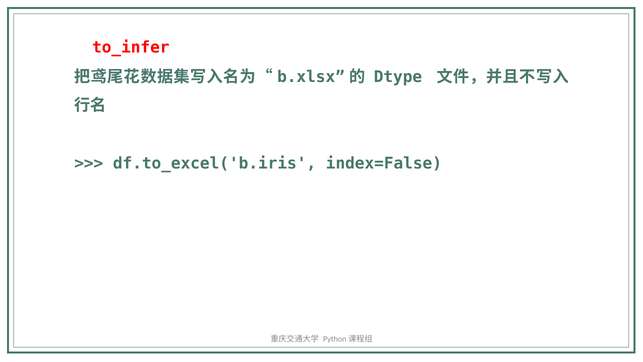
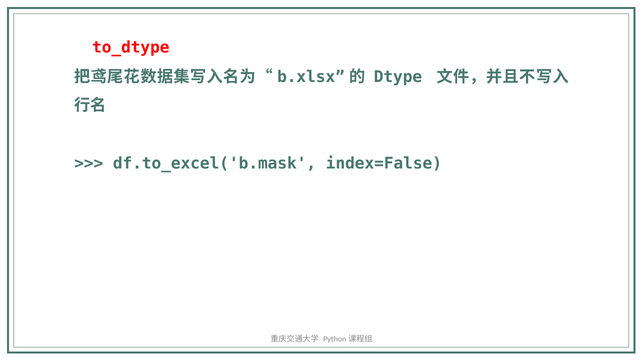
to_infer: to_infer -> to_dtype (131, 47)
df.to_excel('b.iris: df.to_excel('b.iris -> df.to_excel('b.mask (215, 163)
